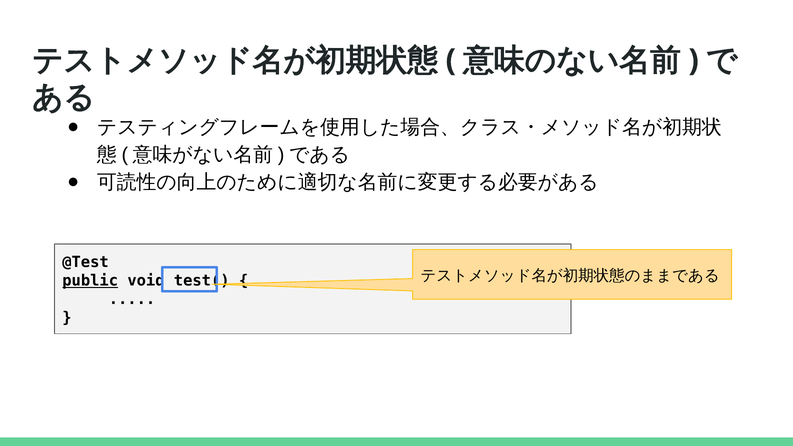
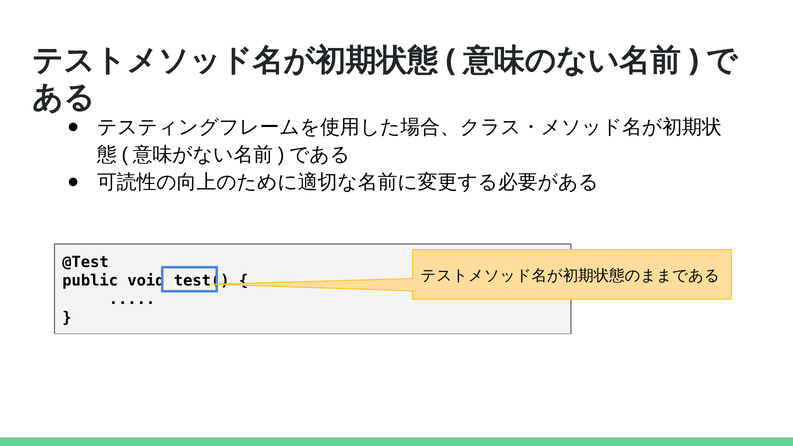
public underline: present -> none (90, 281)
